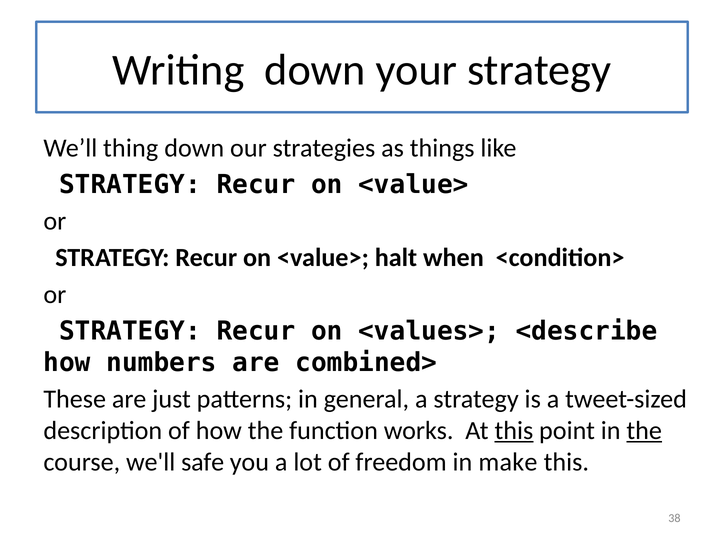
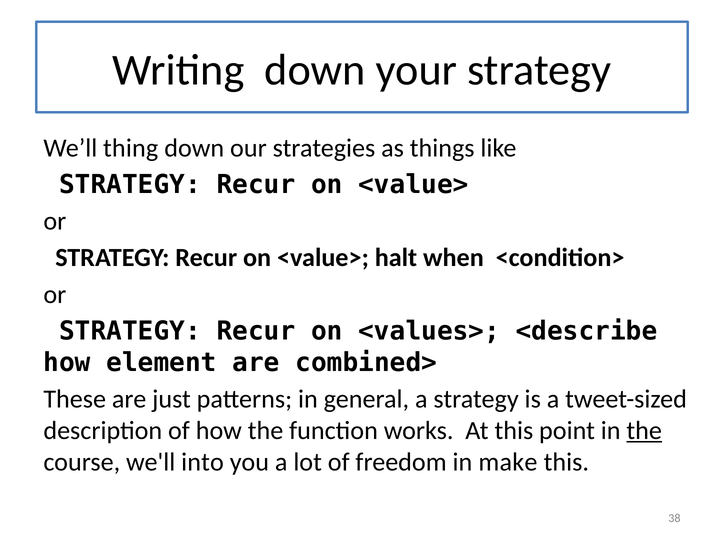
numbers: numbers -> element (161, 363)
this underline: present -> none (514, 431)
safe: safe -> into (203, 462)
